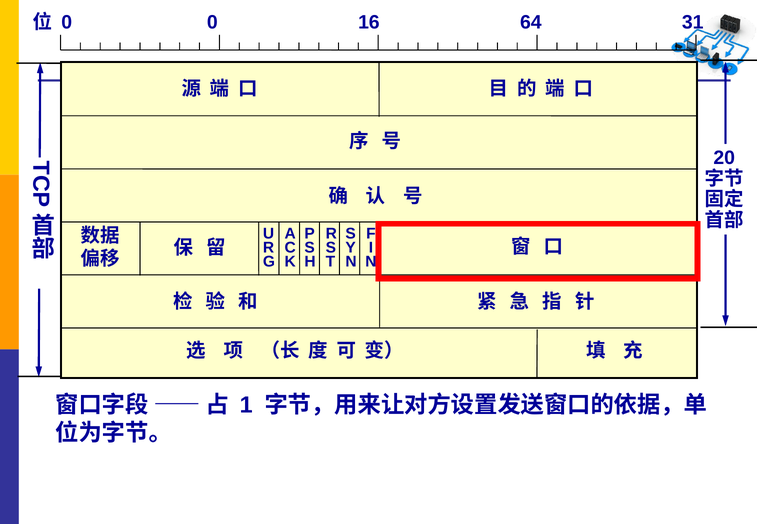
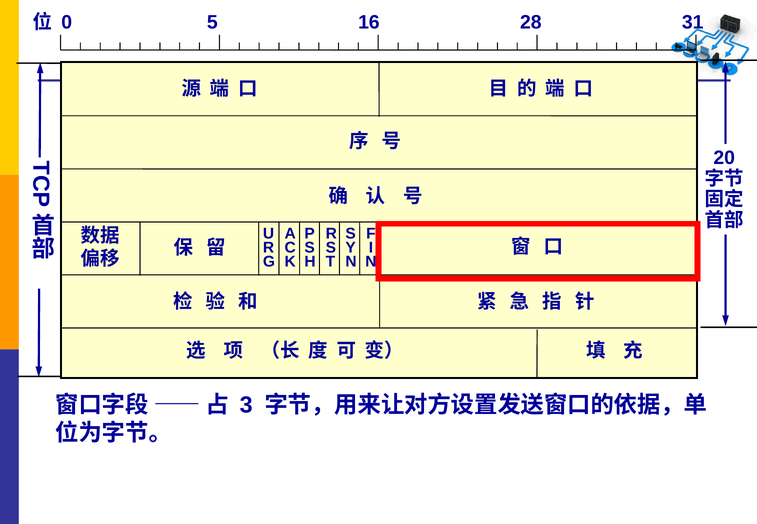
0 0: 0 -> 5 (212, 22)
64: 64 -> 28 (531, 22)
1: 1 -> 3 (246, 405)
